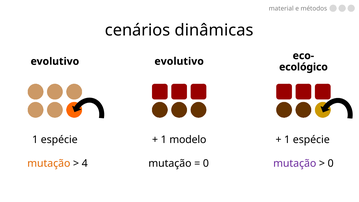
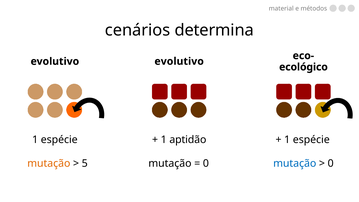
dinâmicas: dinâmicas -> determina (214, 30)
modelo: modelo -> aptidão (188, 140)
4: 4 -> 5 (85, 163)
mutação colour: purple -> blue (295, 163)
